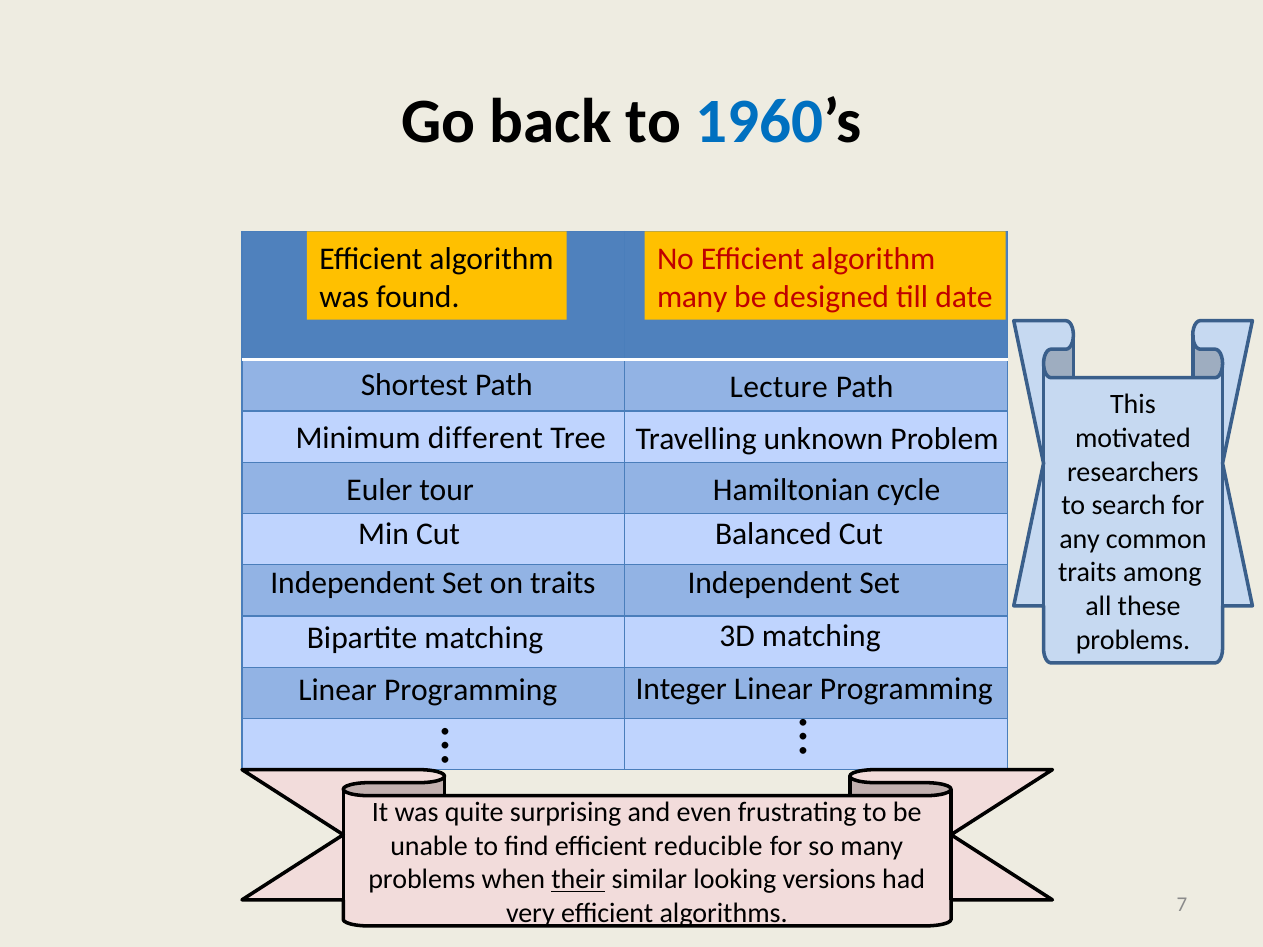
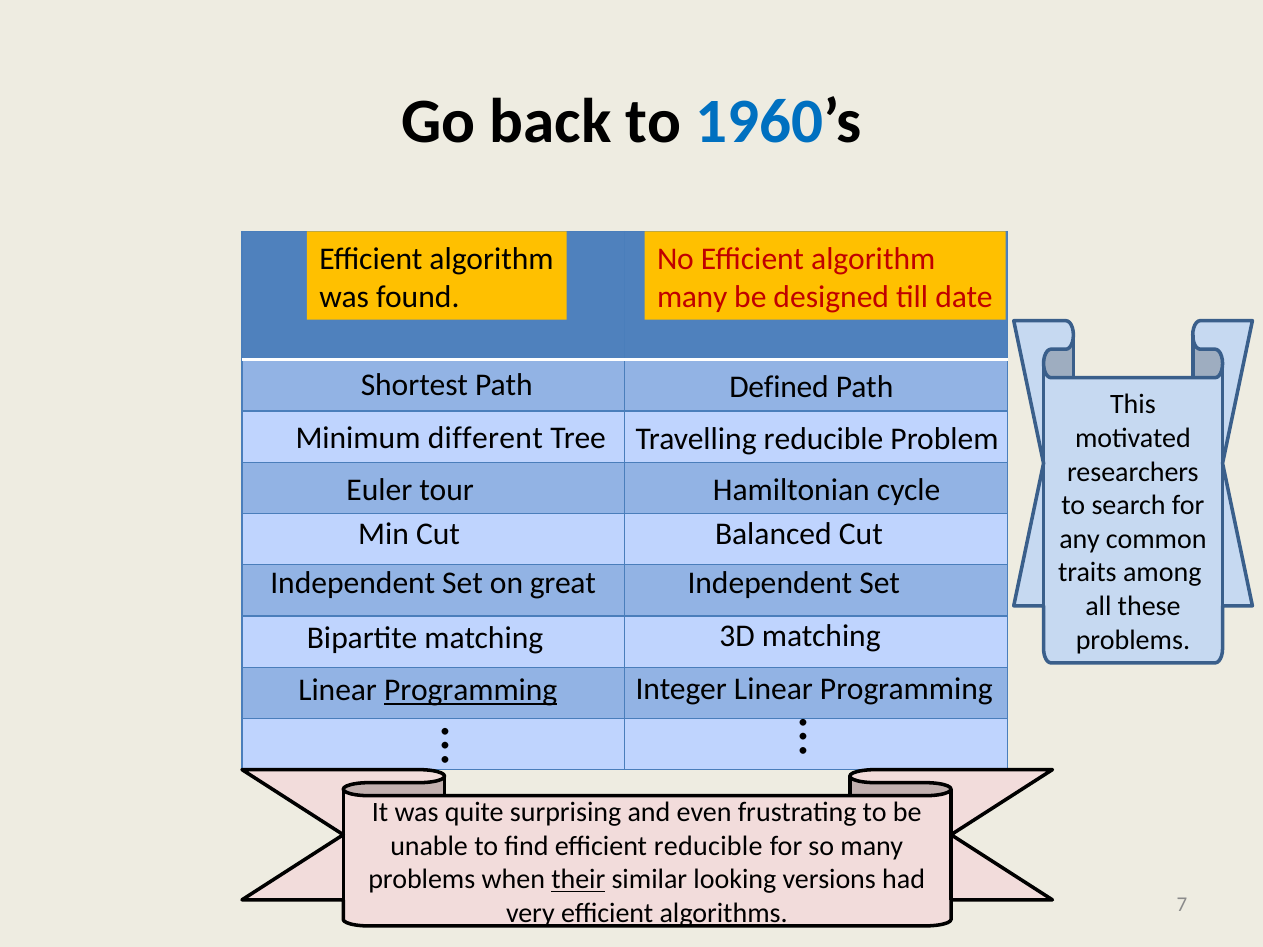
Lecture: Lecture -> Defined (779, 387)
Travelling unknown: unknown -> reducible (823, 439)
on traits: traits -> great (563, 584)
Programming underline: none -> present (471, 690)
